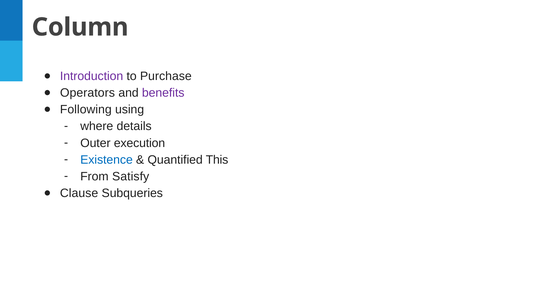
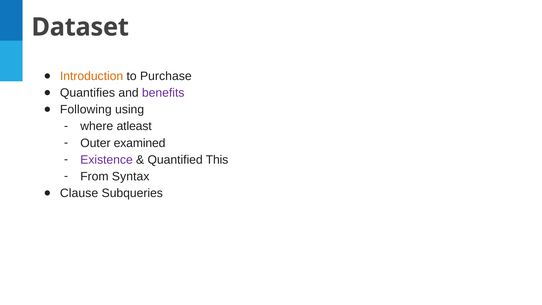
Column: Column -> Dataset (80, 27)
Introduction colour: purple -> orange (92, 76)
Operators: Operators -> Quantifies (88, 93)
details: details -> atleast (134, 126)
execution: execution -> examined (140, 143)
Existence colour: blue -> purple (107, 160)
Satisfy: Satisfy -> Syntax (131, 176)
